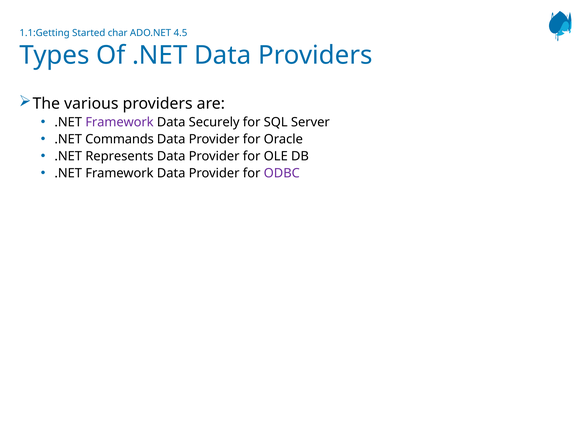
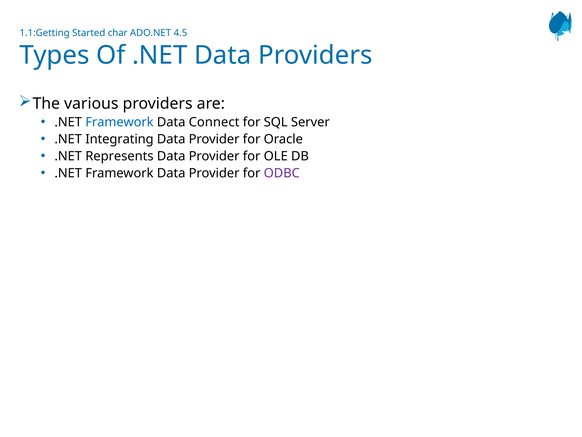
Framework colour: purple -> blue (119, 122)
Securely: Securely -> Connect (214, 122)
Commands: Commands -> Integrating (119, 139)
